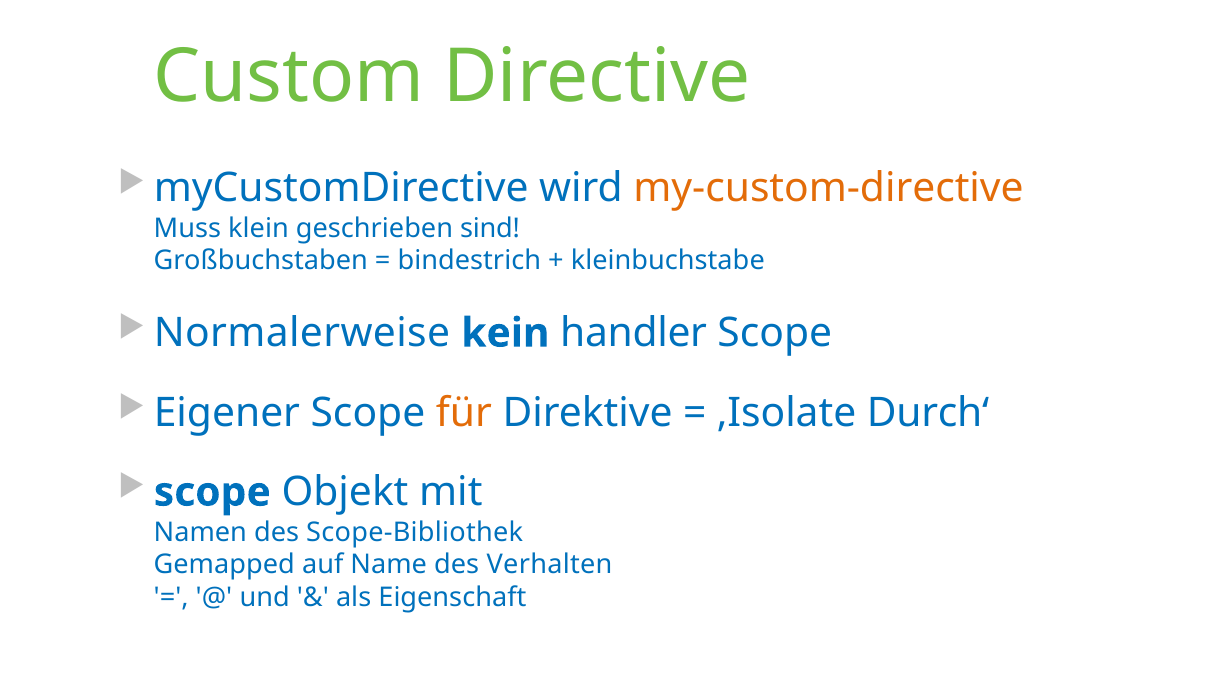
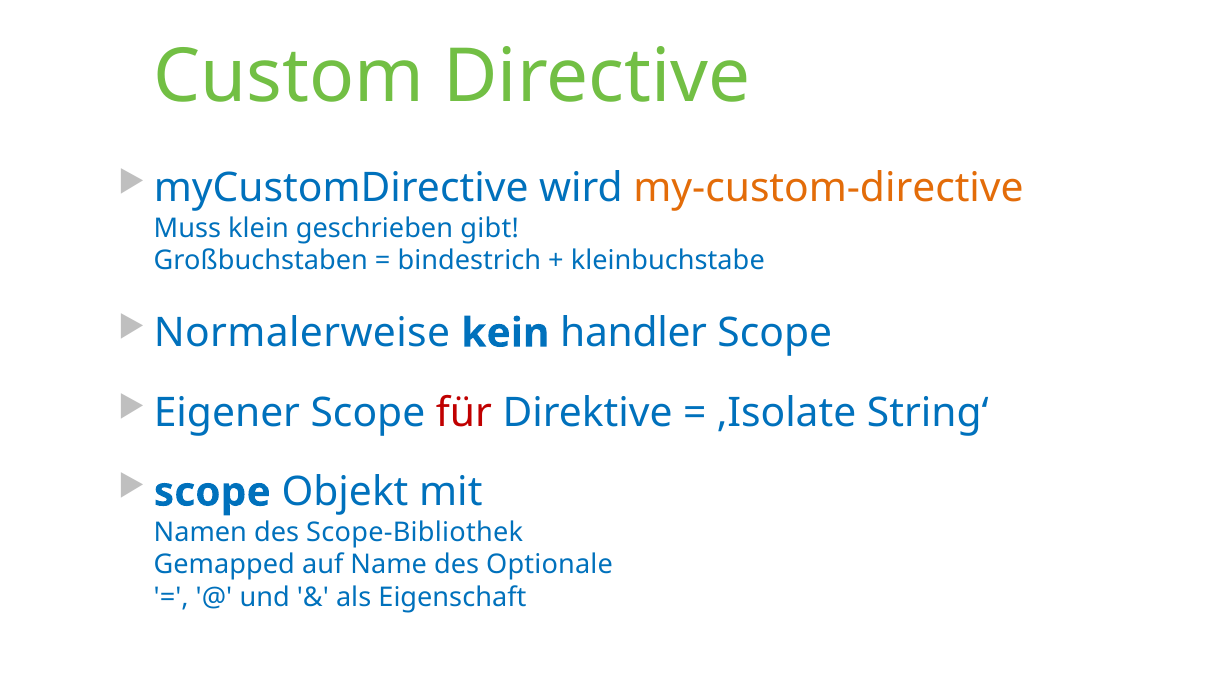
sind: sind -> gibt (490, 228)
für colour: orange -> red (464, 413)
Durch‘: Durch‘ -> String‘ (928, 413)
Verhalten: Verhalten -> Optionale (550, 565)
